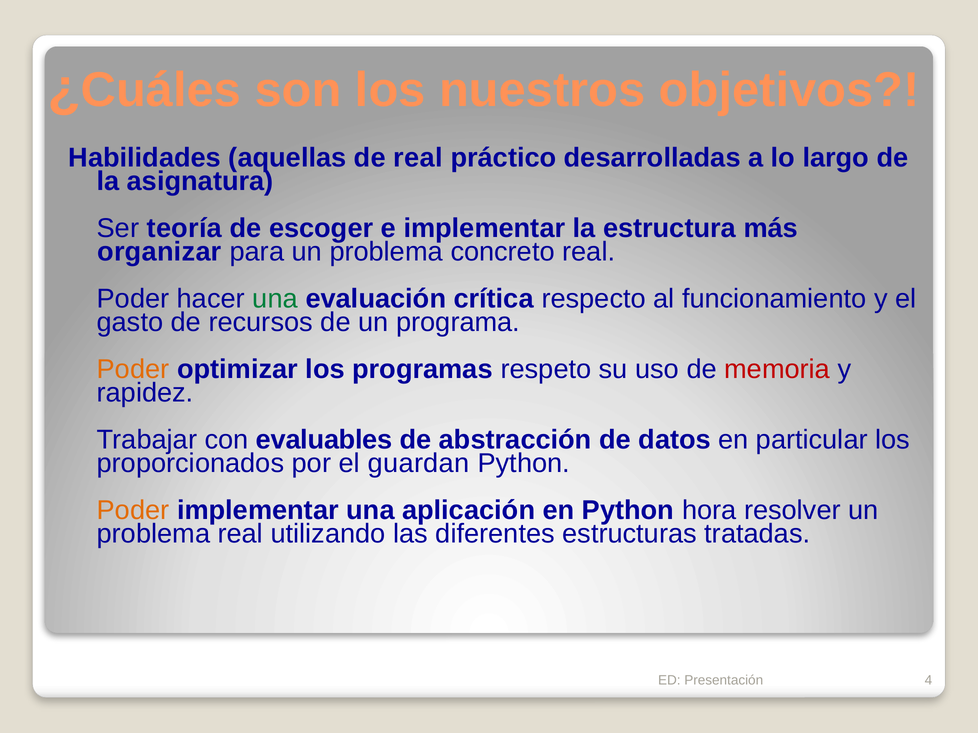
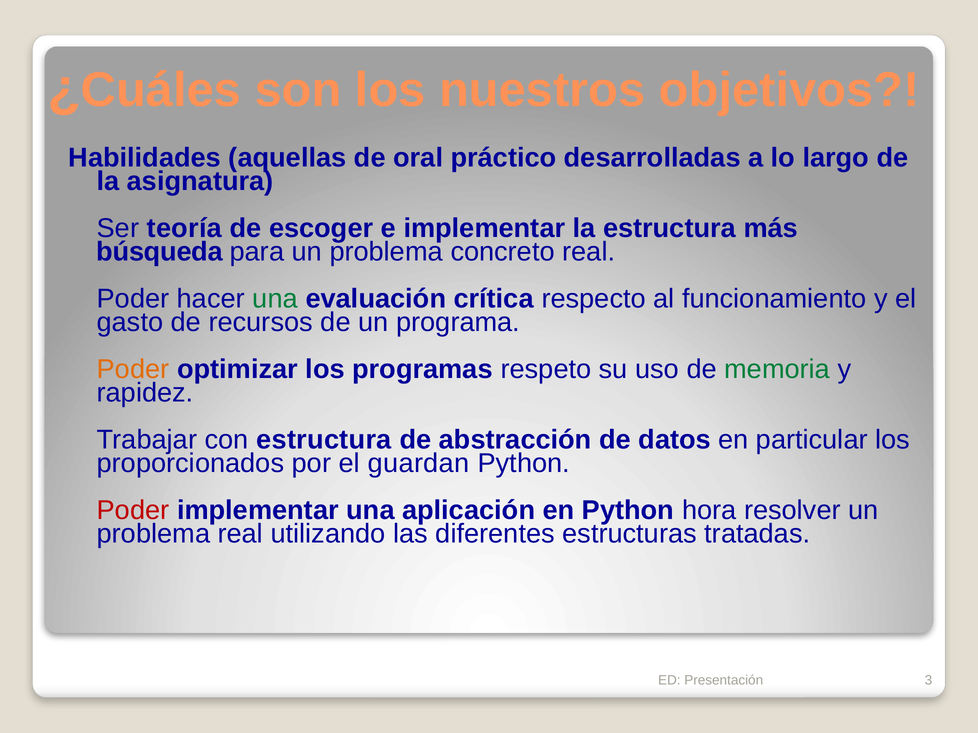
de real: real -> oral (418, 158)
organizar: organizar -> búsqueda (160, 252)
memoria colour: red -> green (777, 370)
con evaluables: evaluables -> estructura (324, 440)
Poder colour: orange -> red (133, 510)
4: 4 -> 3 (928, 681)
